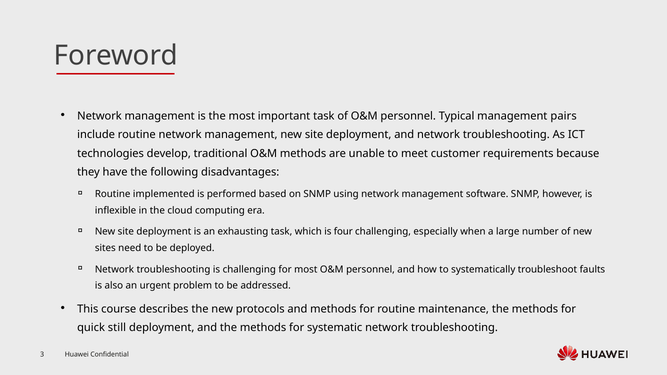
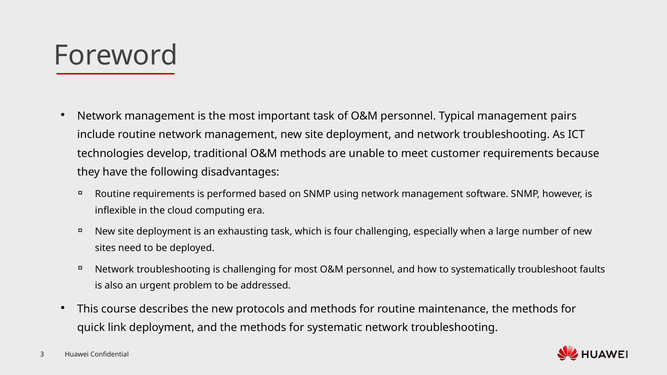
Routine implemented: implemented -> requirements (164, 194)
still: still -> link (117, 328)
